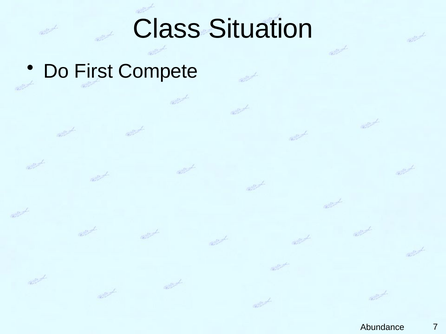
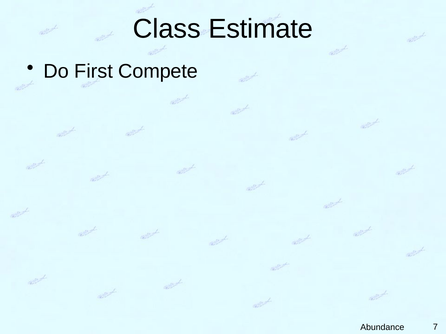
Situation: Situation -> Estimate (261, 29)
